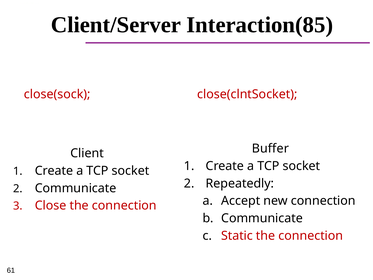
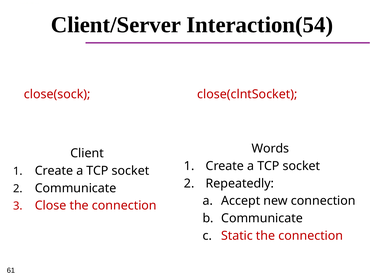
Interaction(85: Interaction(85 -> Interaction(54 (260, 25)
Buffer: Buffer -> Words (270, 148)
